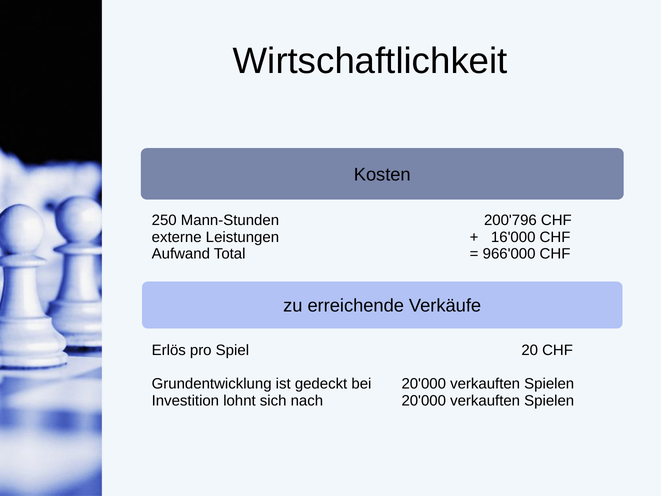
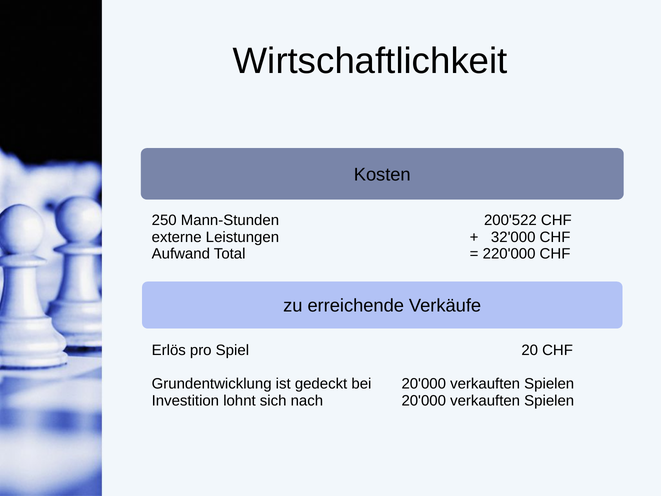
200'796: 200'796 -> 200'522 (510, 220)
16'000: 16'000 -> 32'000 (513, 237)
966'000: 966'000 -> 220'000 (509, 254)
